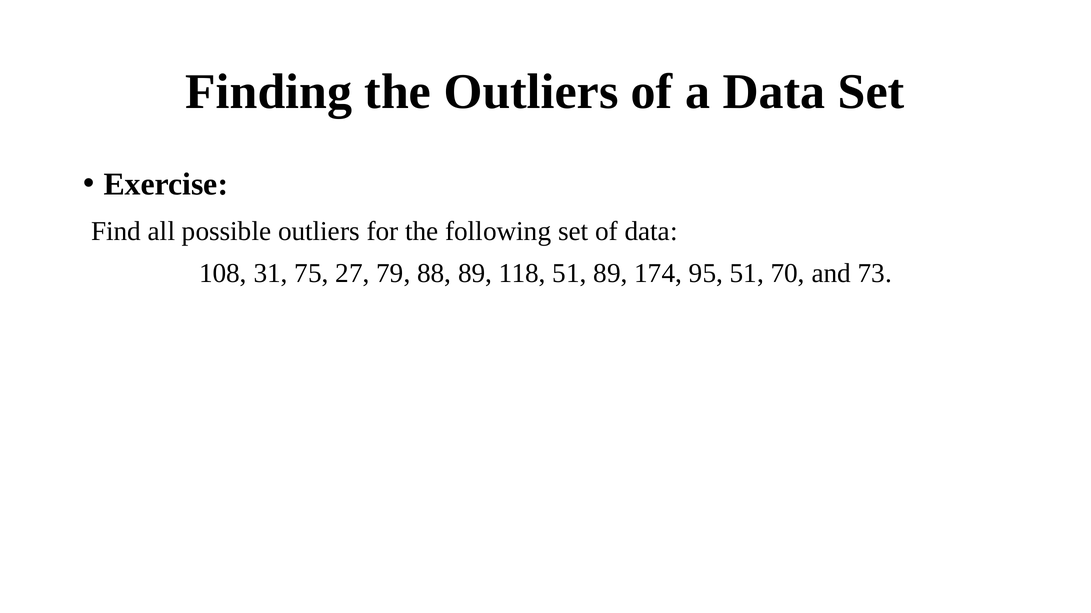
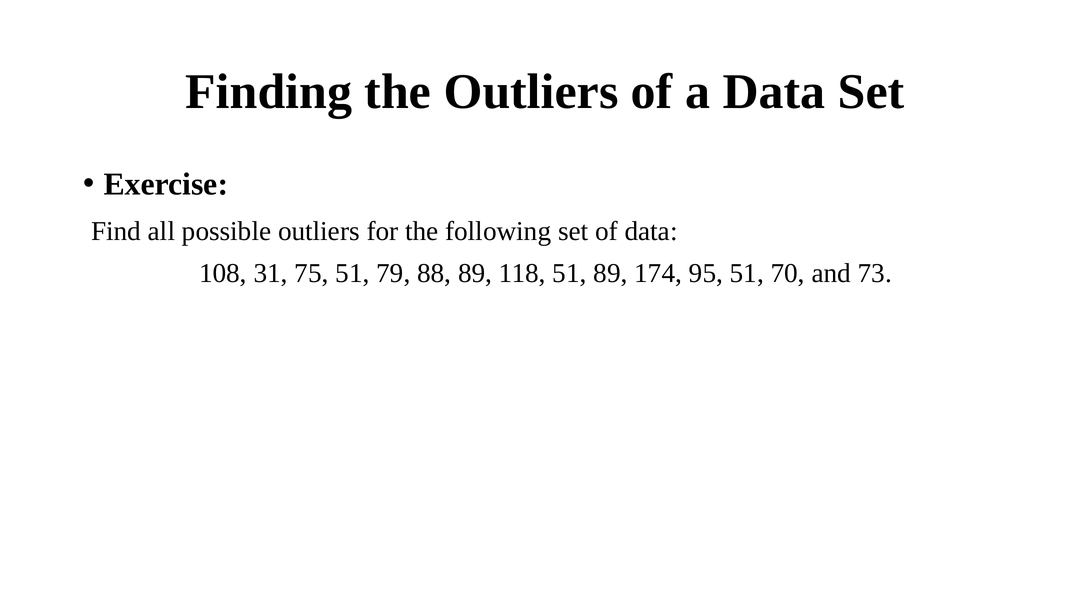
75 27: 27 -> 51 (352, 274)
